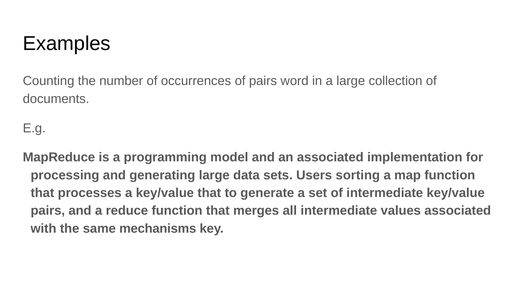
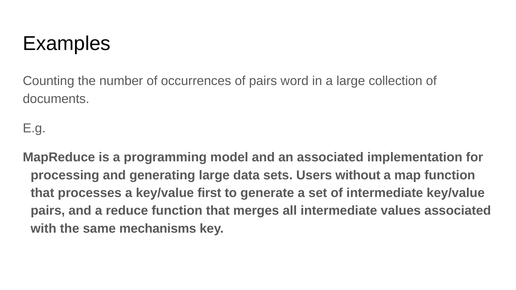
sorting: sorting -> without (358, 175)
key/value that: that -> first (209, 193)
